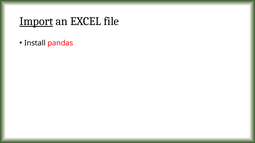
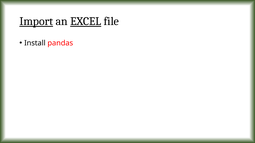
EXCEL underline: none -> present (86, 21)
